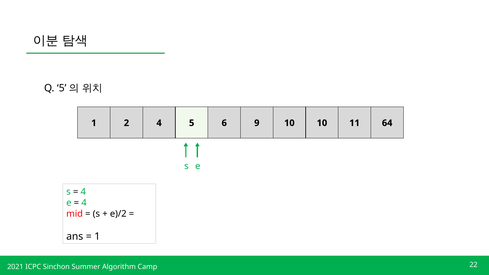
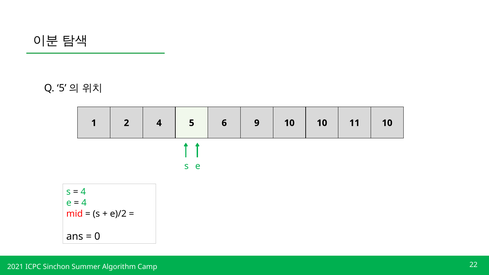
11 64: 64 -> 10 (387, 123)
1: 1 -> 0 (97, 236)
